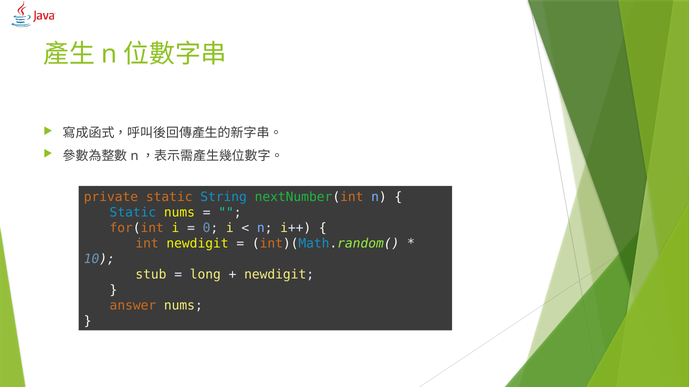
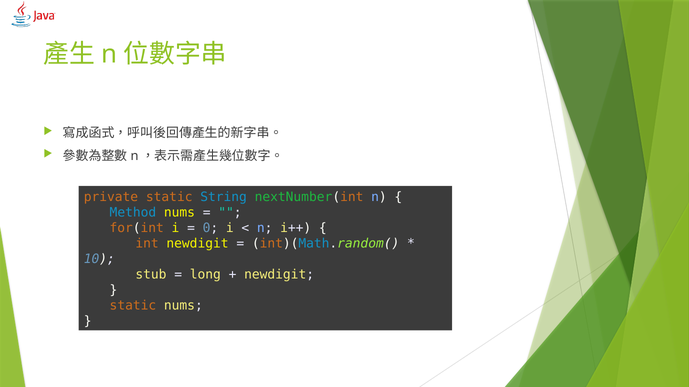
Static: Static -> Method (133, 213)
answer: answer -> static (133, 306)
